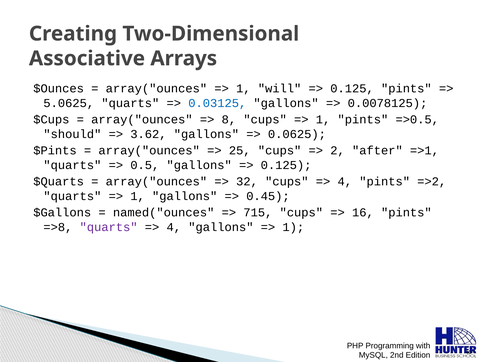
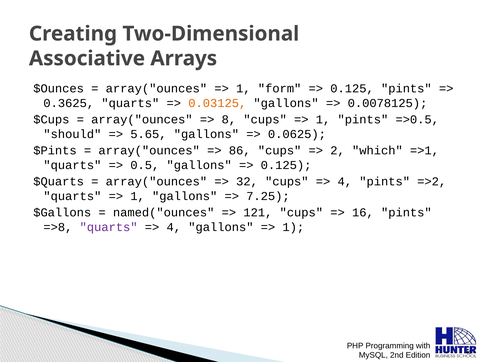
will: will -> form (280, 89)
5.0625: 5.0625 -> 0.3625 (69, 103)
0.03125 colour: blue -> orange (217, 103)
3.62: 3.62 -> 5.65 (148, 134)
25: 25 -> 86 (240, 151)
after: after -> which (377, 151)
0.45: 0.45 -> 7.25 (268, 196)
715: 715 -> 121 (258, 213)
